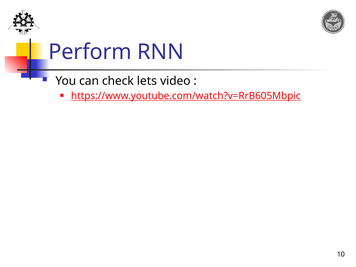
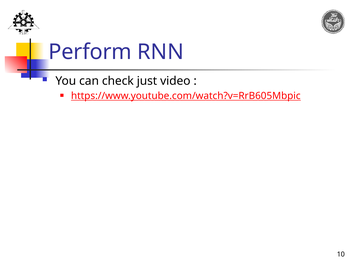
lets: lets -> just (147, 81)
